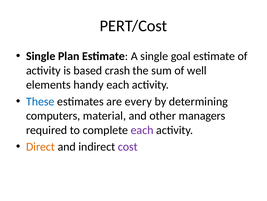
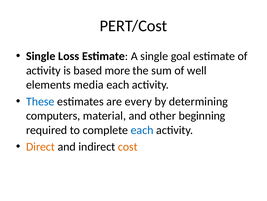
Plan: Plan -> Loss (69, 56)
crash: crash -> more (117, 70)
handy: handy -> media (89, 85)
managers: managers -> beginning (202, 115)
each colour: purple -> blue (142, 130)
cost colour: purple -> orange (128, 146)
